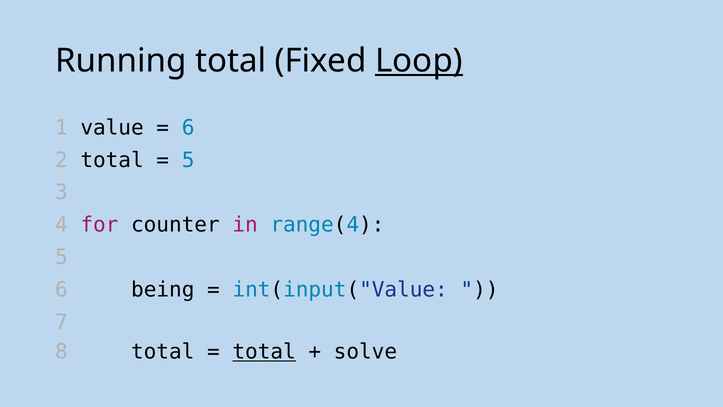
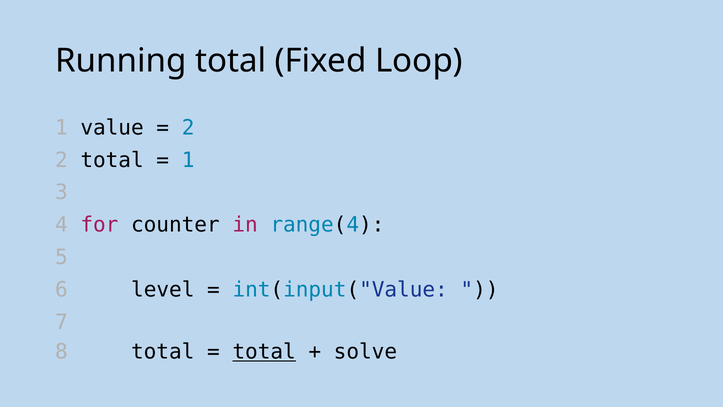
Loop underline: present -> none (419, 61)
6: 6 -> 2 (188, 128)
5: 5 -> 1 (188, 160)
being: being -> level (163, 289)
